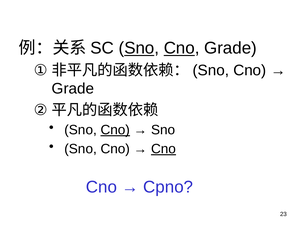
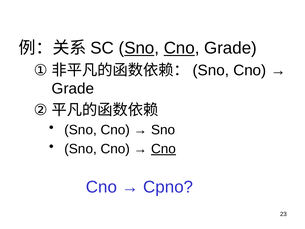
Cno underline: present -> none (115, 130)
